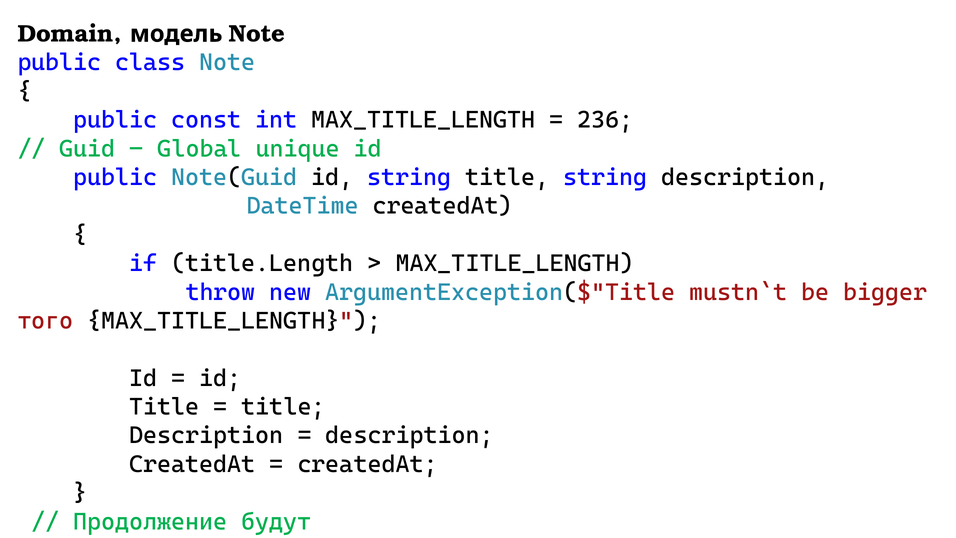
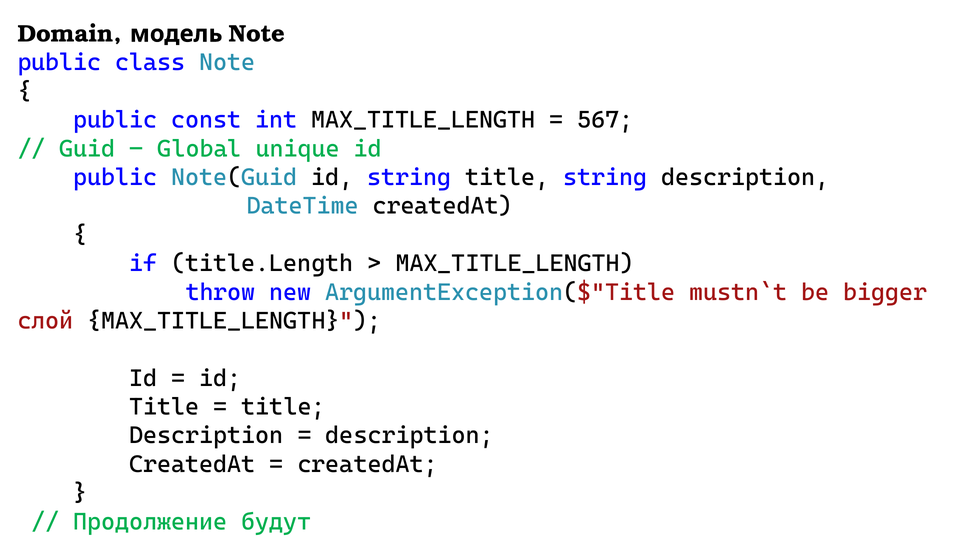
236: 236 -> 567 (605, 120)
того: того -> слой (45, 321)
